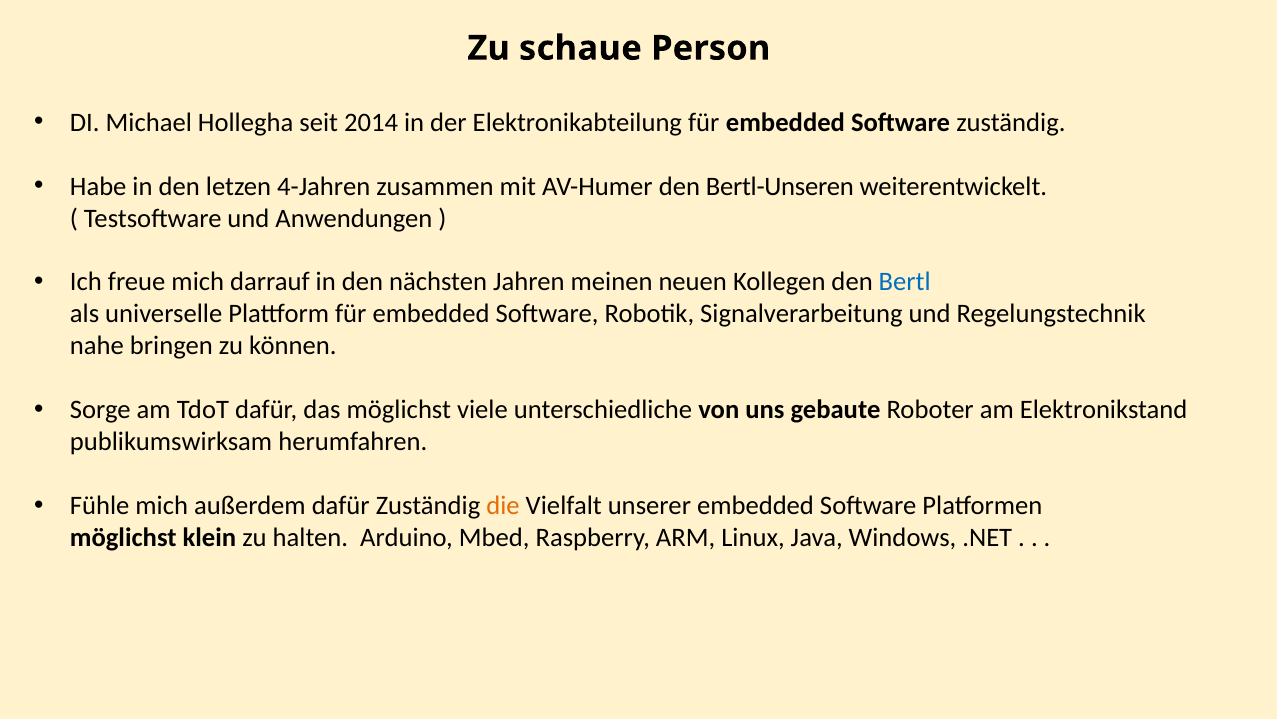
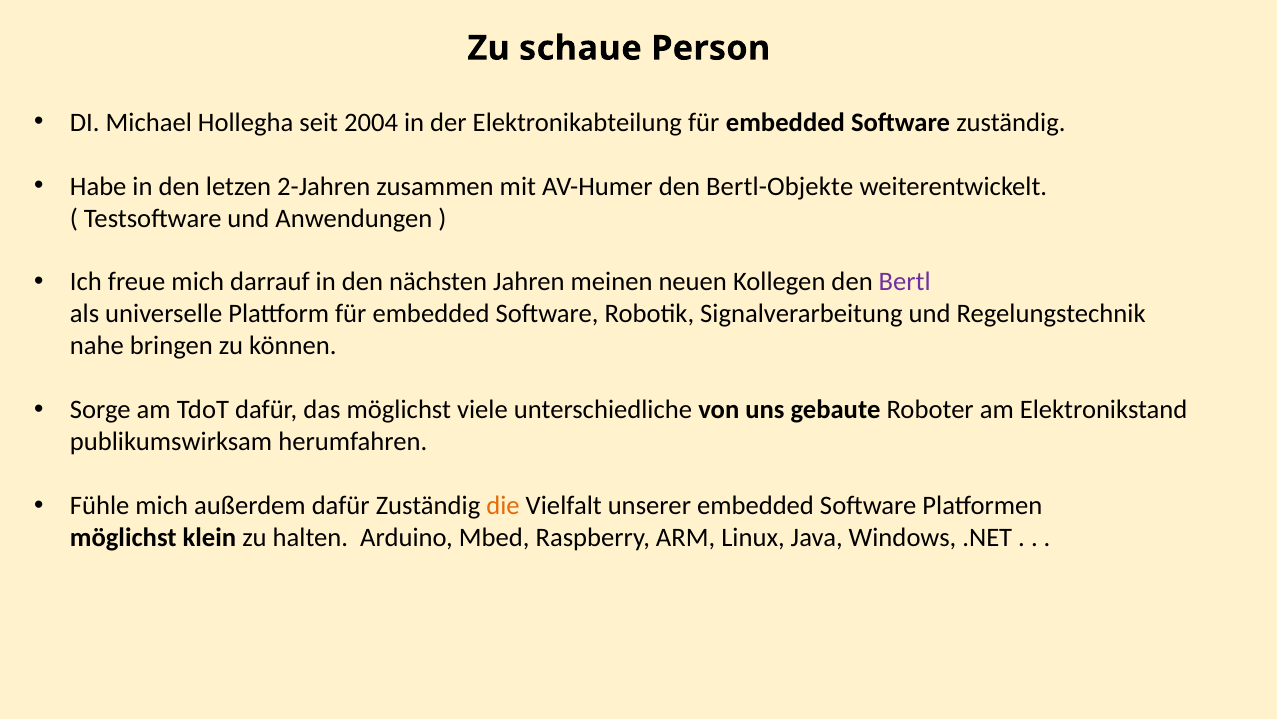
2014: 2014 -> 2004 (371, 122)
4-Jahren: 4-Jahren -> 2-Jahren (324, 186)
Bertl-Unseren: Bertl-Unseren -> Bertl-Objekte (780, 186)
Bertl colour: blue -> purple (905, 282)
